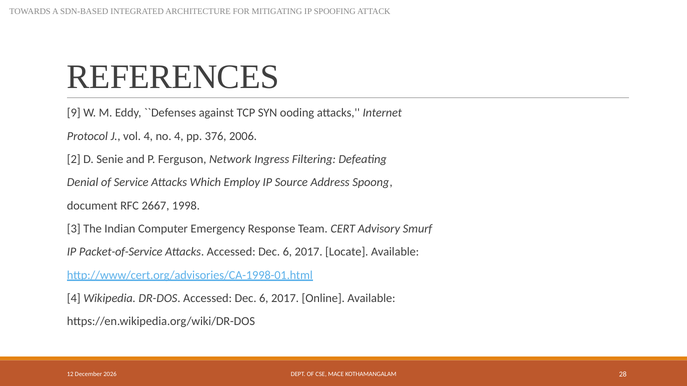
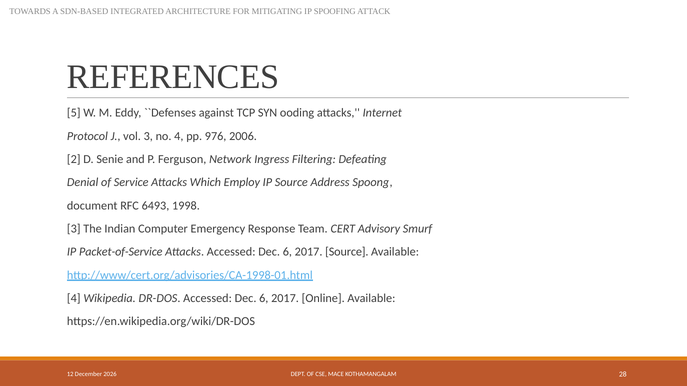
9: 9 -> 5 (74, 113)
vol 4: 4 -> 3 (148, 136)
376: 376 -> 976 (216, 136)
2667: 2667 -> 6493 (155, 206)
2017 Locate: Locate -> Source (347, 252)
